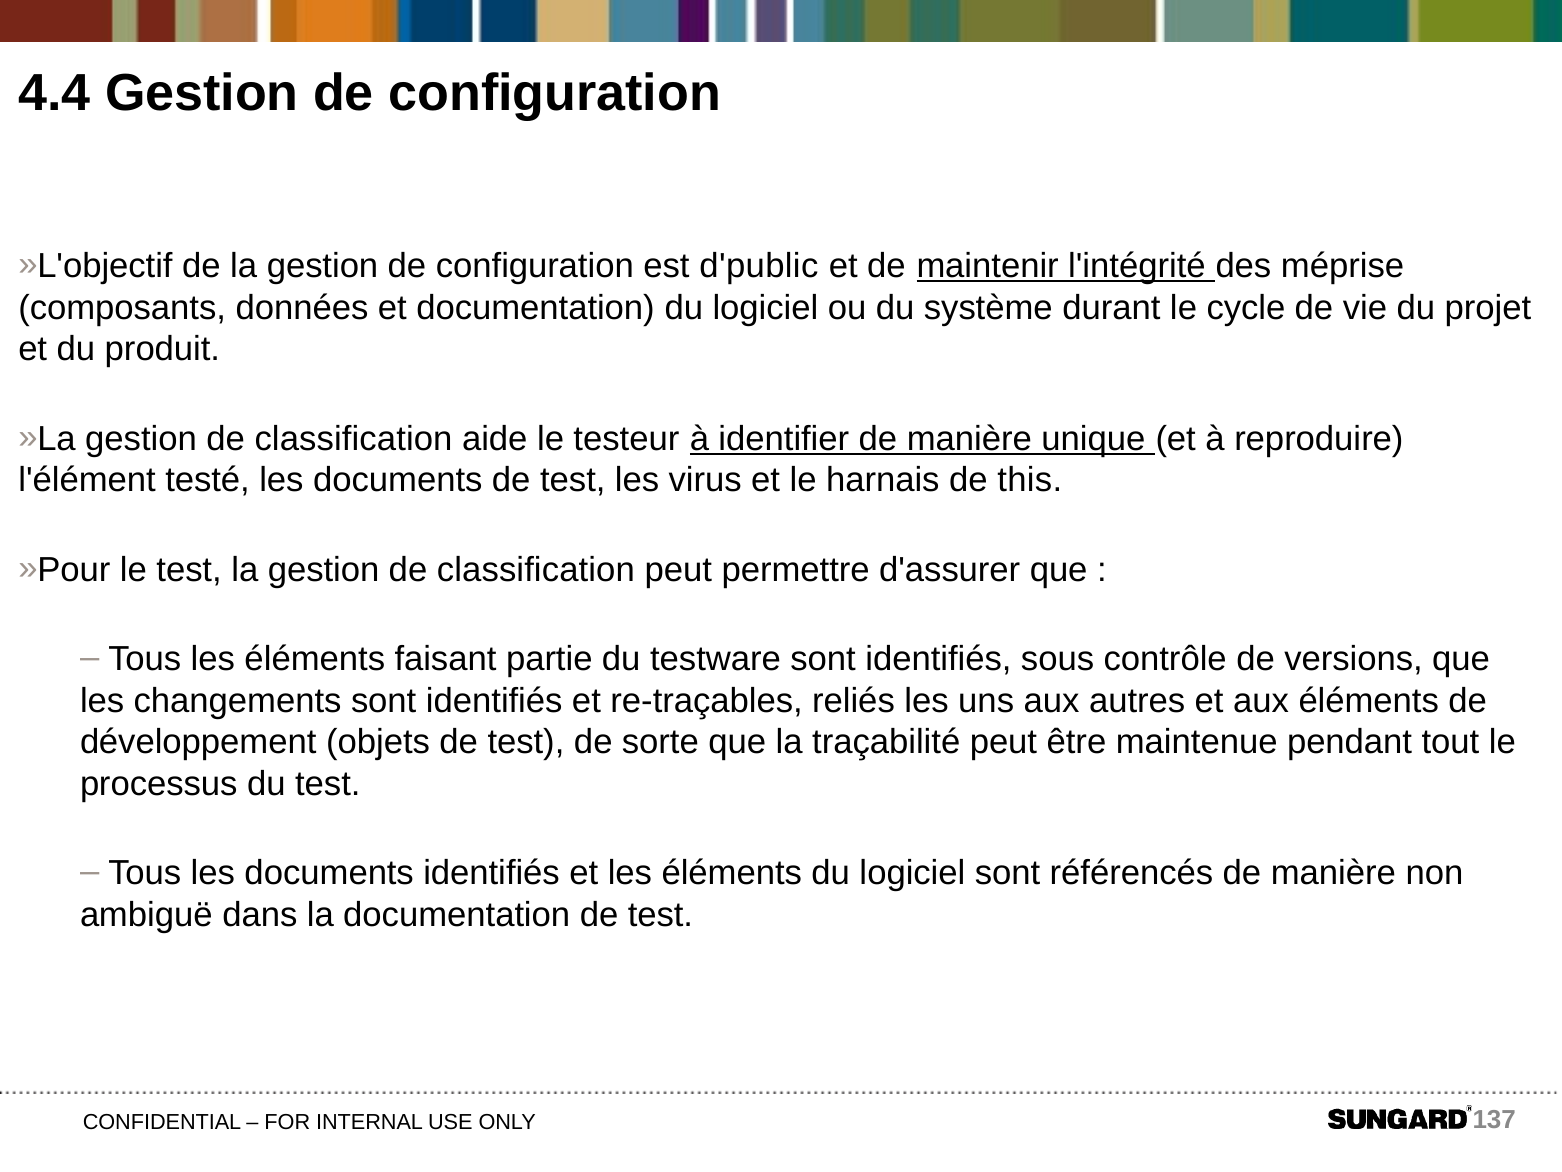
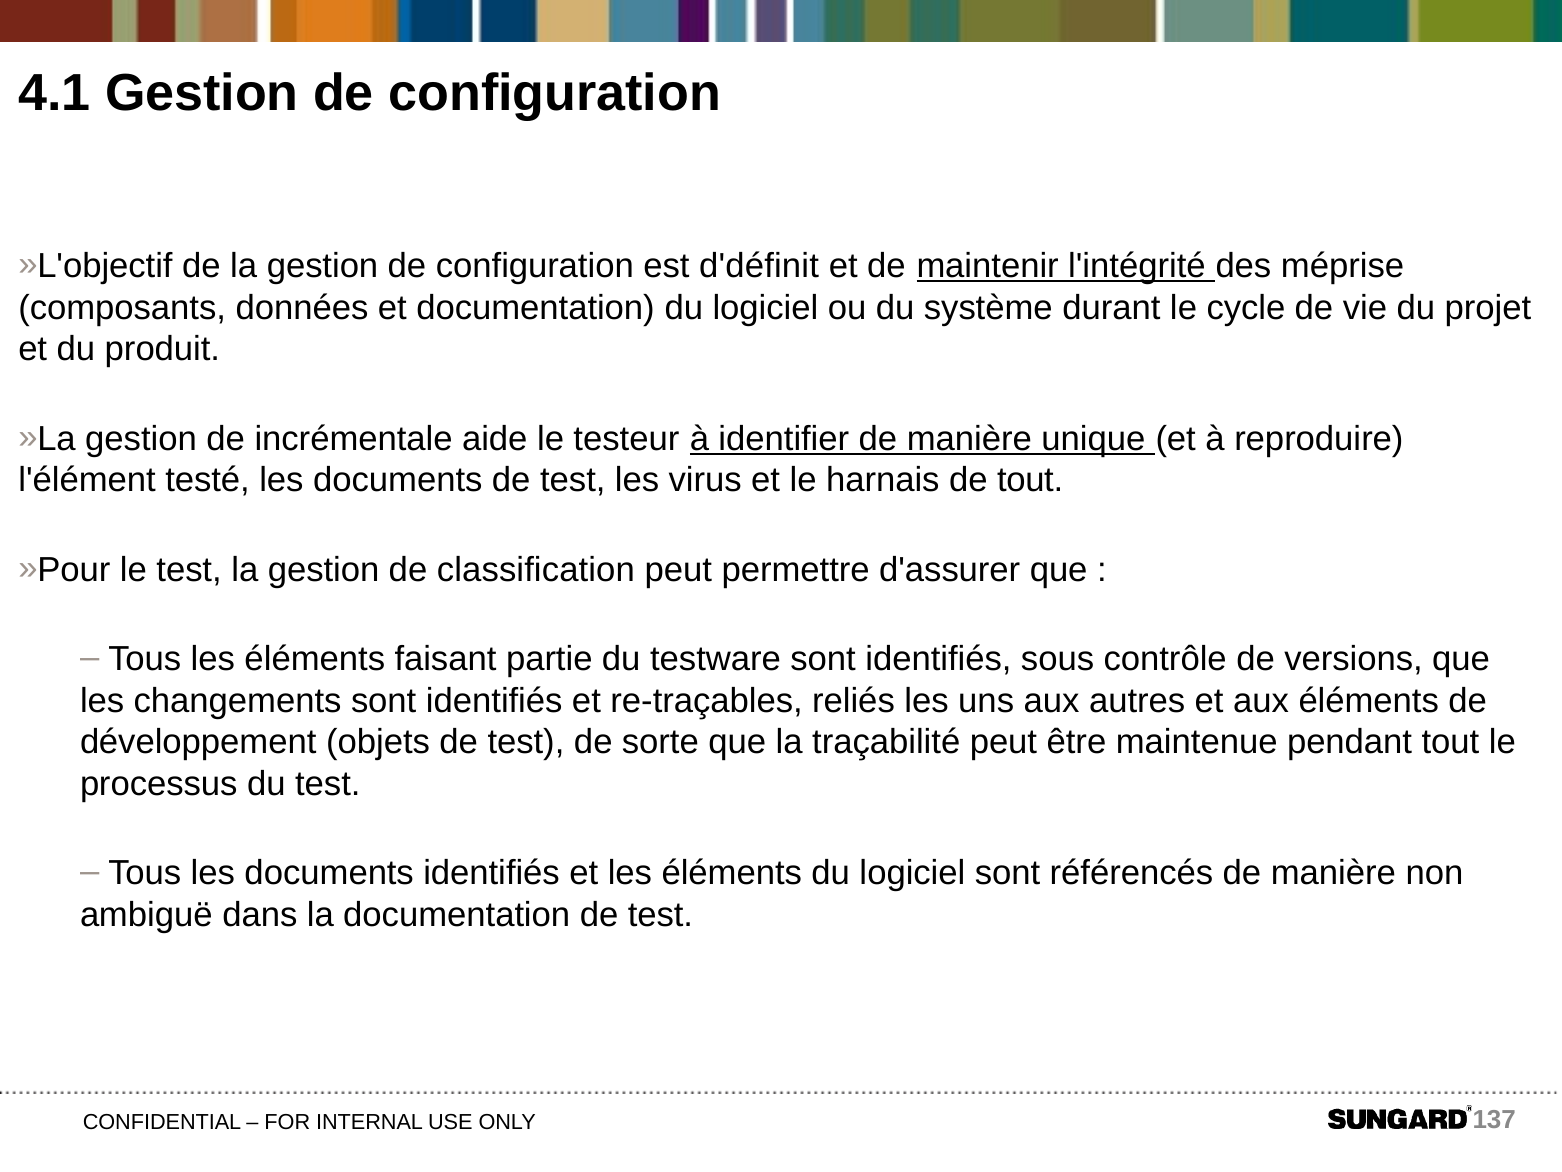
4.4: 4.4 -> 4.1 (55, 93)
d'public: d'public -> d'définit (759, 266)
classification: classification -> incrémentale (354, 439)
de this: this -> tout (1030, 480)
